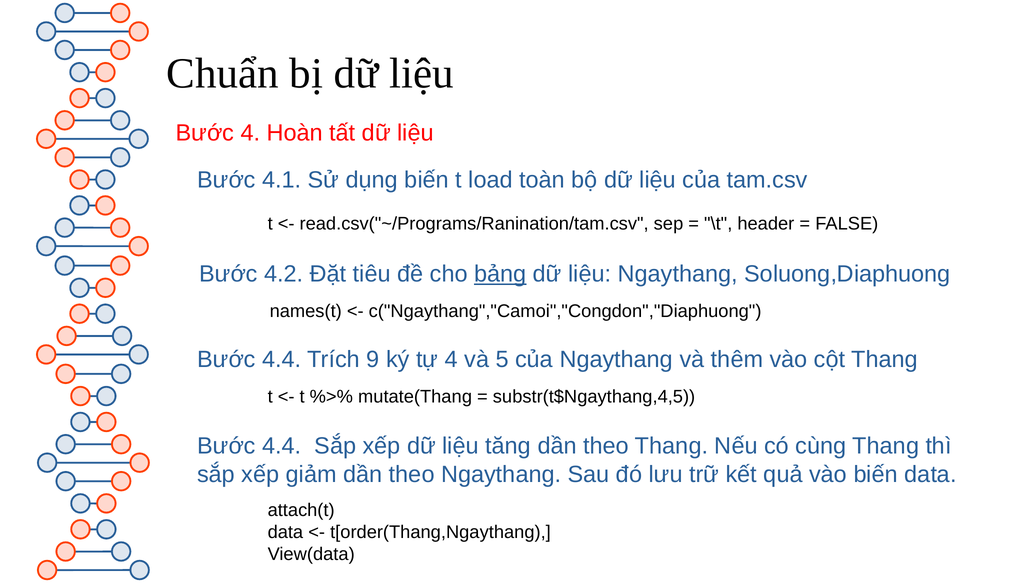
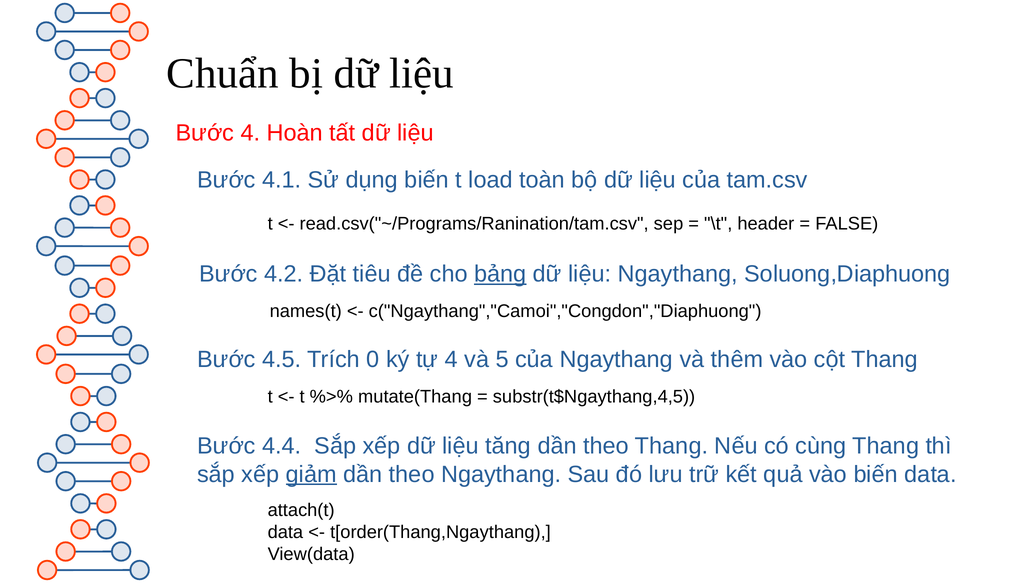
4.4: 4.4 -> 4.5 (282, 359)
9: 9 -> 0 (373, 359)
giảm underline: none -> present (311, 474)
